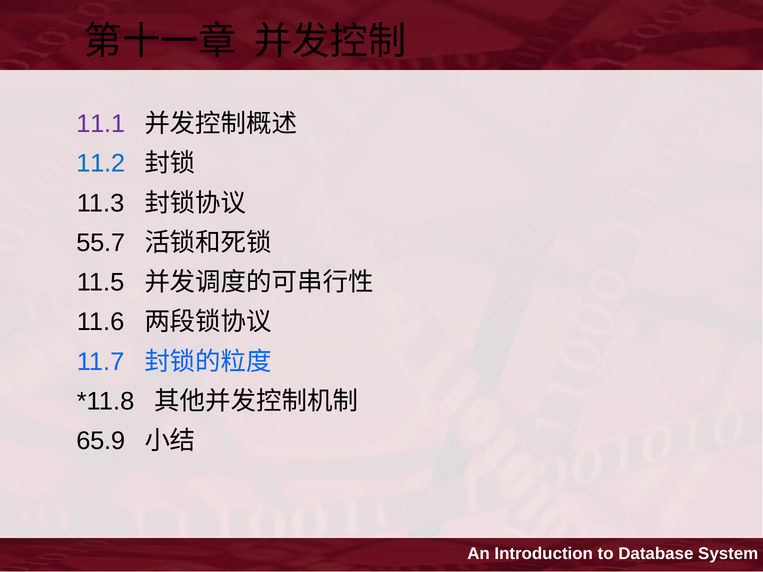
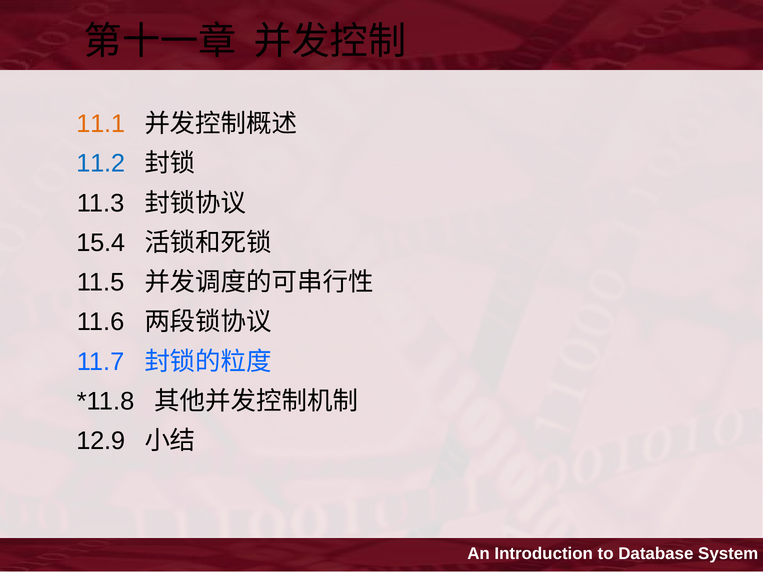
11.1 colour: purple -> orange (101, 124)
55.7: 55.7 -> 15.4 (101, 243)
65.9: 65.9 -> 12.9 (101, 441)
